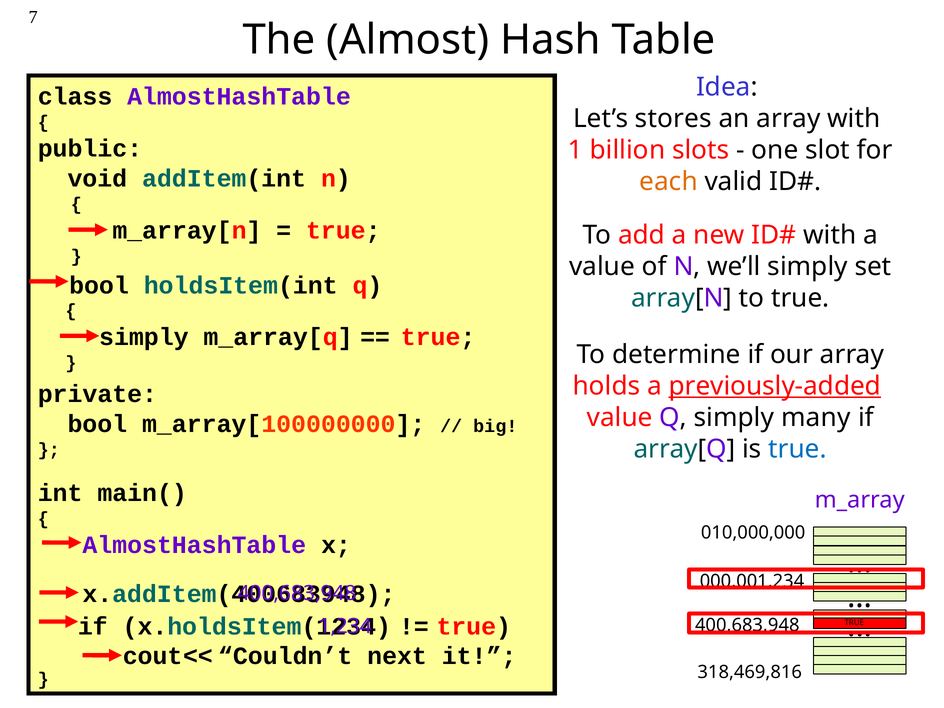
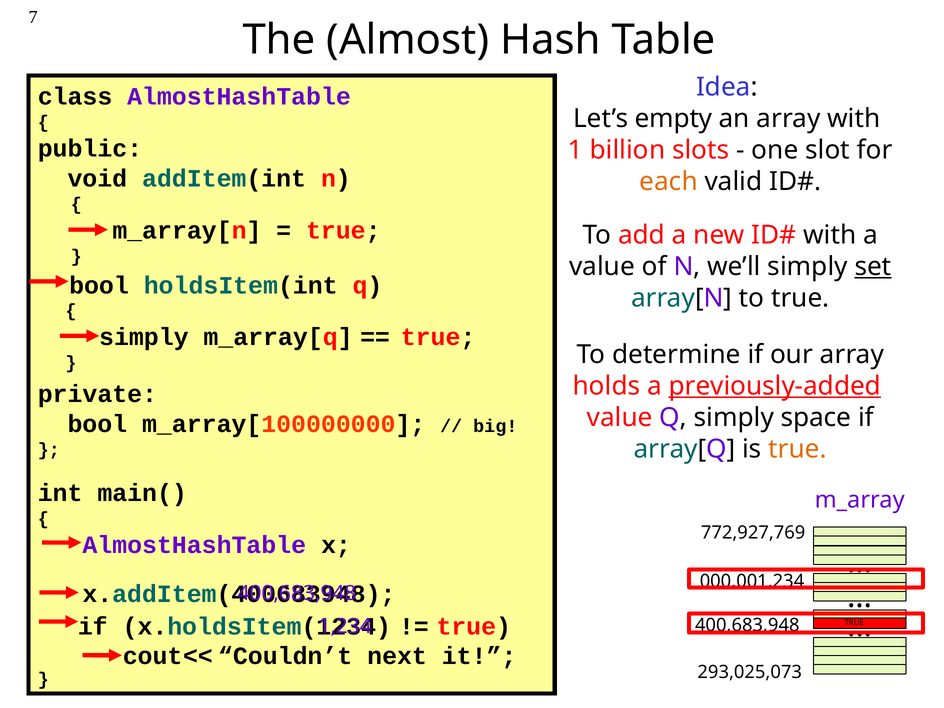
stores: stores -> empty (673, 119)
set underline: none -> present (873, 267)
many: many -> space (816, 418)
true colour: blue -> orange (798, 449)
010,000,000: 010,000,000 -> 772,927,769 (753, 533)
318,469,816: 318,469,816 -> 293,025,073 (750, 672)
